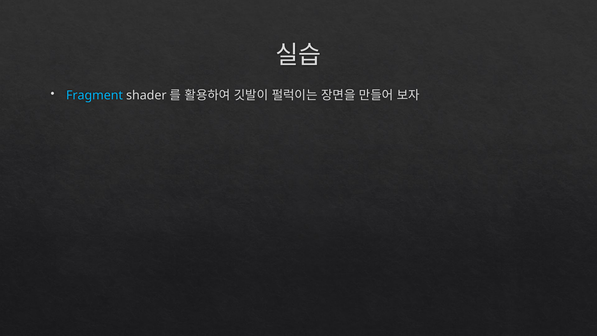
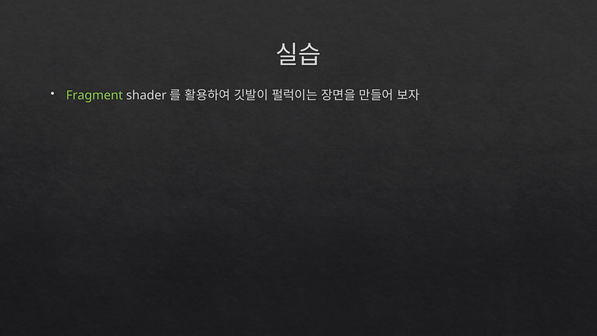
Fragment colour: light blue -> light green (94, 95)
